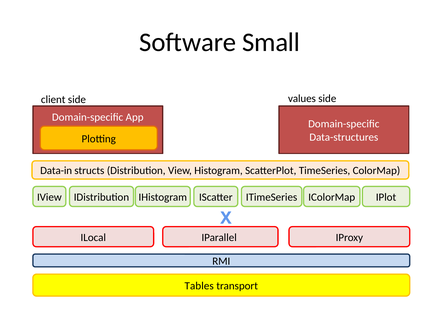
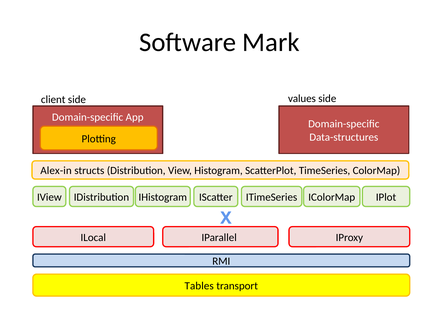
Small: Small -> Mark (271, 42)
Data-in: Data-in -> Alex-in (56, 171)
